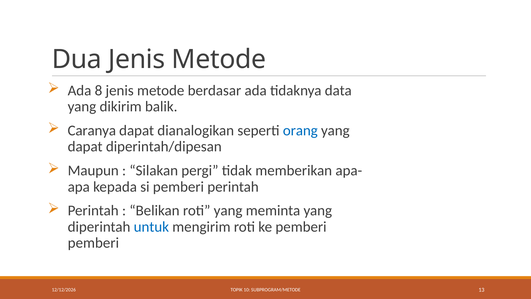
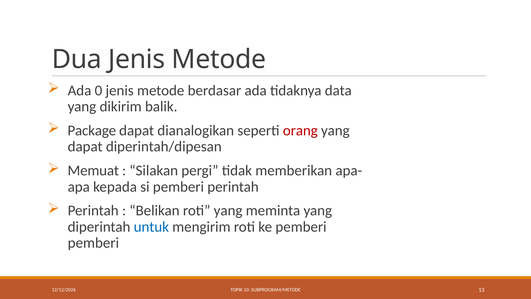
8: 8 -> 0 (98, 90)
Caranya: Caranya -> Package (92, 130)
orang colour: blue -> red (300, 130)
Maupun: Maupun -> Memuat (93, 170)
